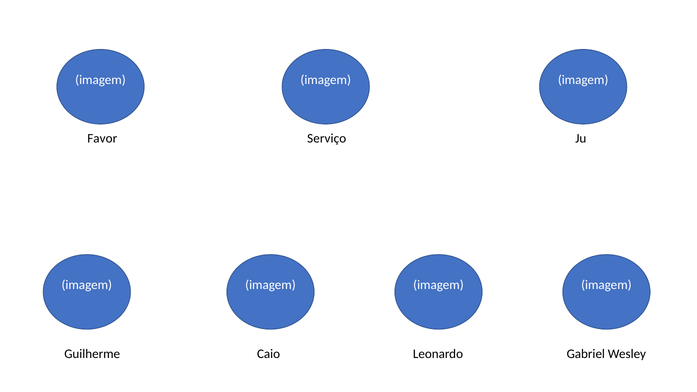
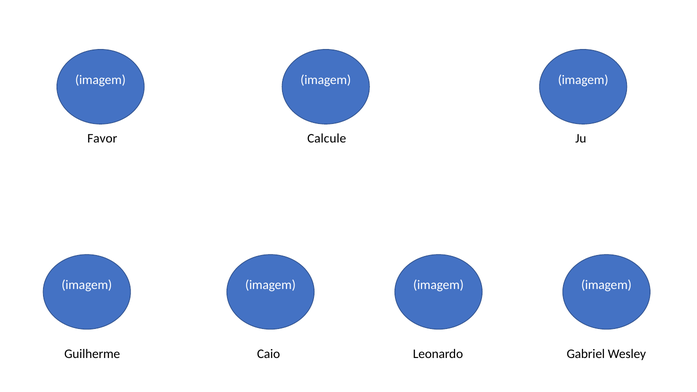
Serviço: Serviço -> Calcule (327, 138)
